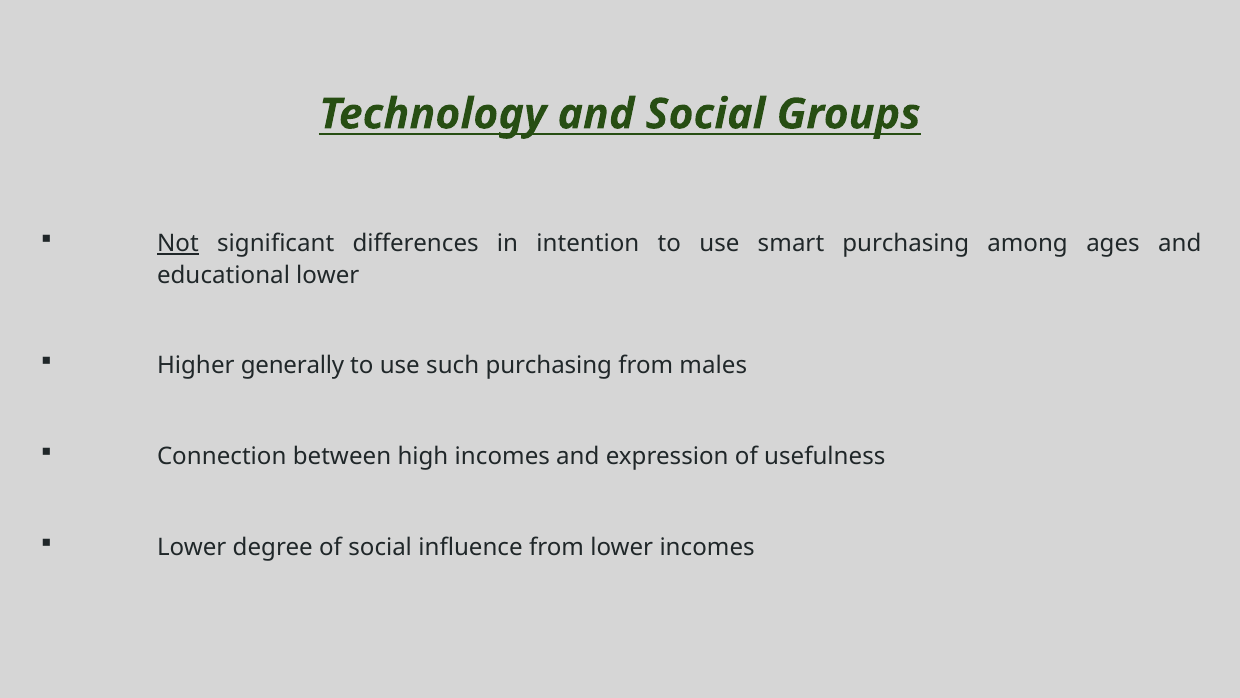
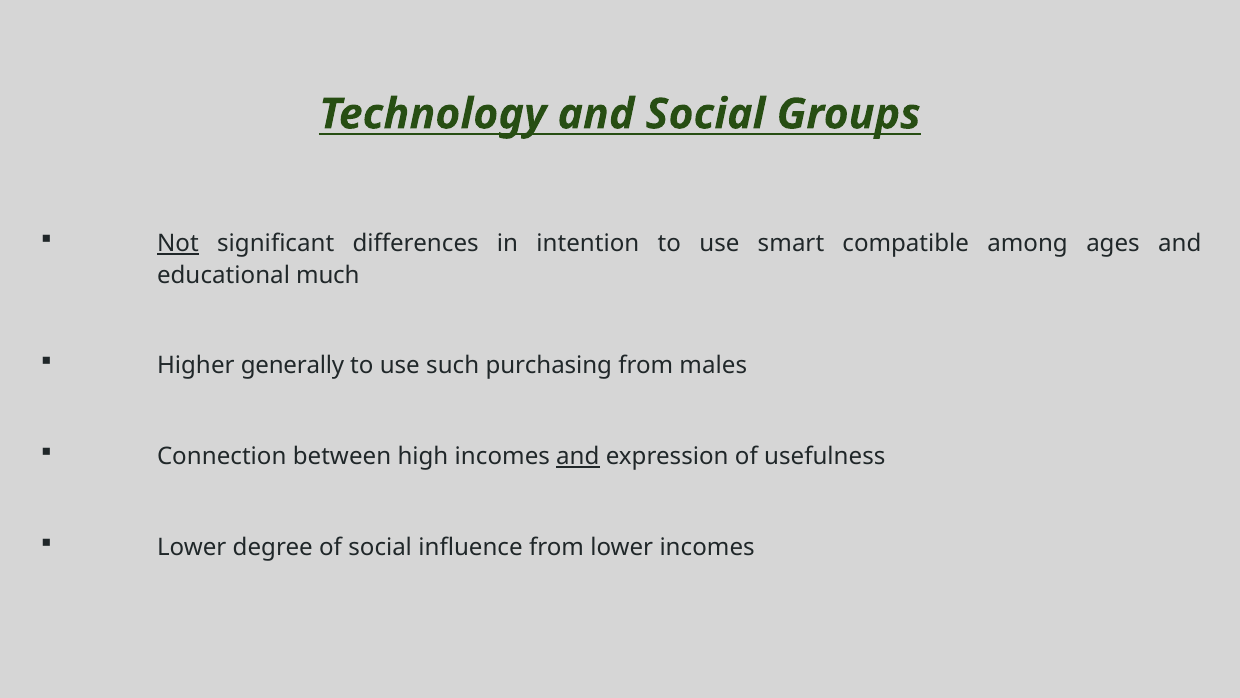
smart purchasing: purchasing -> compatible (906, 244)
educational lower: lower -> much (328, 275)
and underline: none -> present (578, 456)
